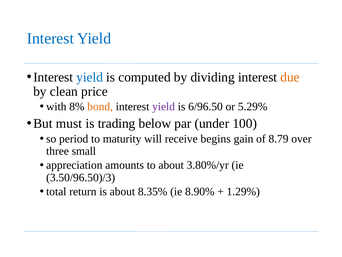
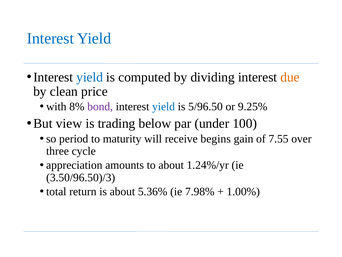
bond colour: orange -> purple (100, 106)
yield colour: purple -> blue (164, 106)
6/96.50: 6/96.50 -> 5/96.50 (205, 106)
5.29%: 5.29% -> 9.25% (253, 106)
must: must -> view (69, 123)
8.79: 8.79 -> 7.55 (279, 138)
small: small -> cycle (84, 151)
3.80%/yr: 3.80%/yr -> 1.24%/yr (208, 165)
8.35%: 8.35% -> 5.36% (153, 191)
8.90%: 8.90% -> 7.98% (200, 191)
1.29%: 1.29% -> 1.00% (243, 191)
